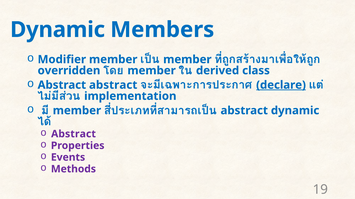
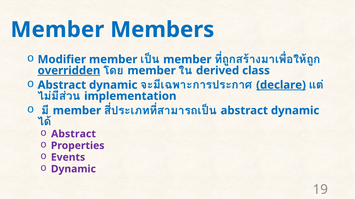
Dynamic: Dynamic -> Member (57, 30)
overridden underline: none -> present (69, 71)
abstract: abstract -> dynamic (113, 85)
Methods: Methods -> Dynamic (73, 170)
